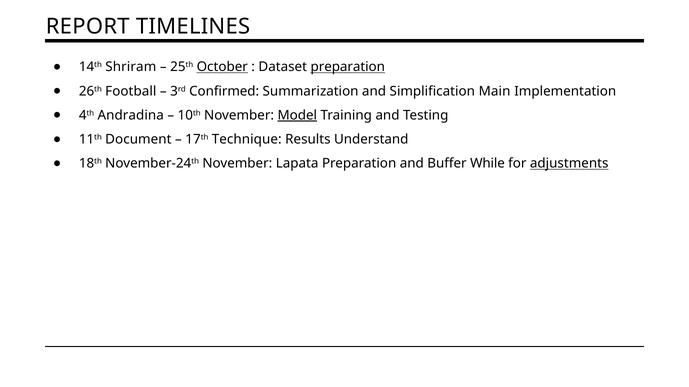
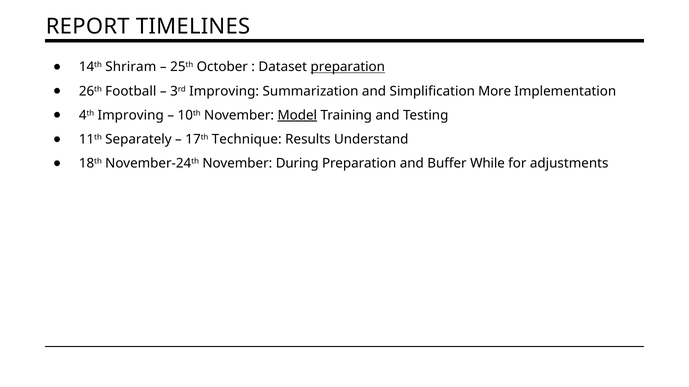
October underline: present -> none (222, 67)
3rd Confirmed: Confirmed -> Improving (224, 91)
Main: Main -> More (495, 91)
4th Andradina: Andradina -> Improving (131, 115)
Document: Document -> Separately (138, 140)
Lapata: Lapata -> During (297, 164)
adjustments underline: present -> none (569, 164)
